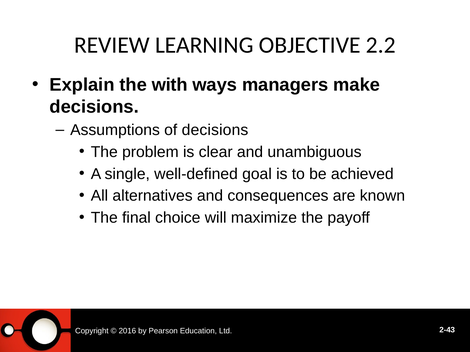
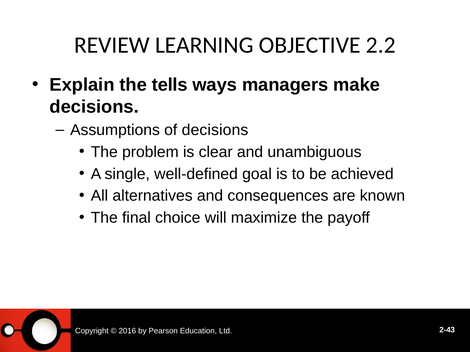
with: with -> tells (170, 85)
